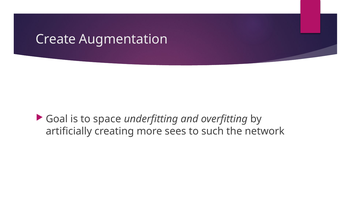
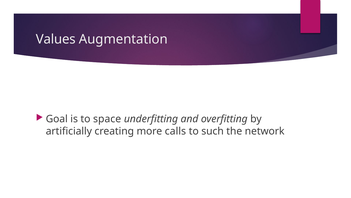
Create: Create -> Values (56, 39)
sees: sees -> calls (175, 131)
